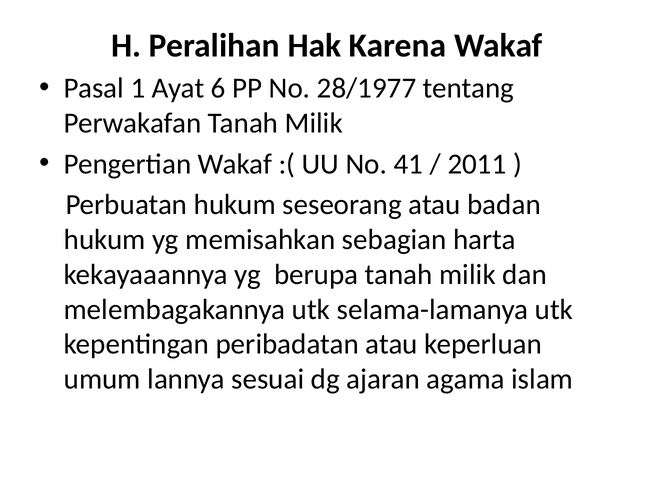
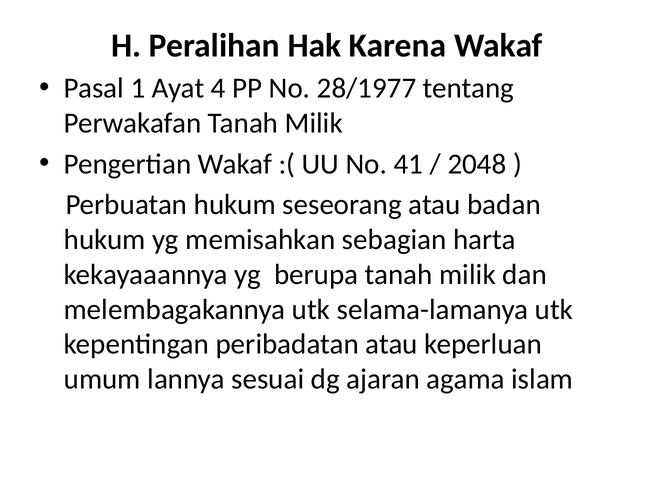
6: 6 -> 4 (218, 88)
2011: 2011 -> 2048 (477, 164)
